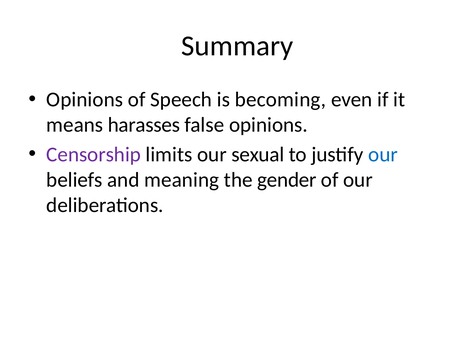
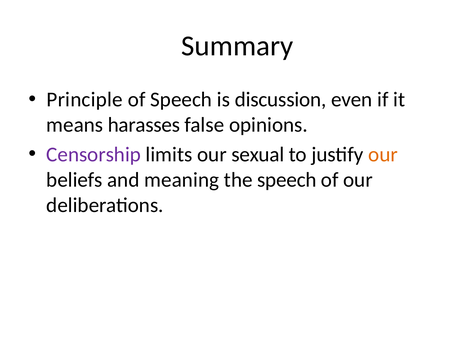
Opinions: Opinions -> Principle (85, 100)
becoming: becoming -> discussion (281, 100)
our colour: blue -> orange (383, 155)
the gender: gender -> speech (287, 180)
